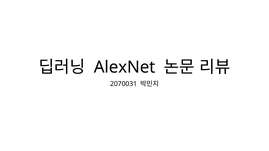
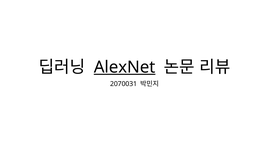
AlexNet underline: none -> present (125, 67)
